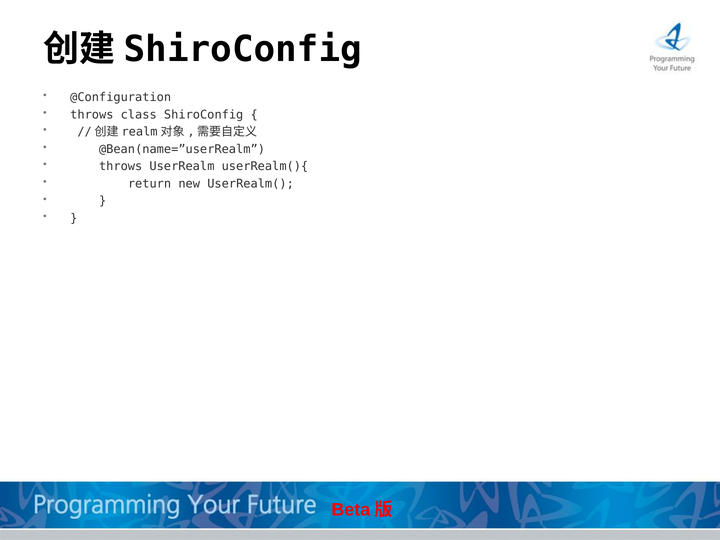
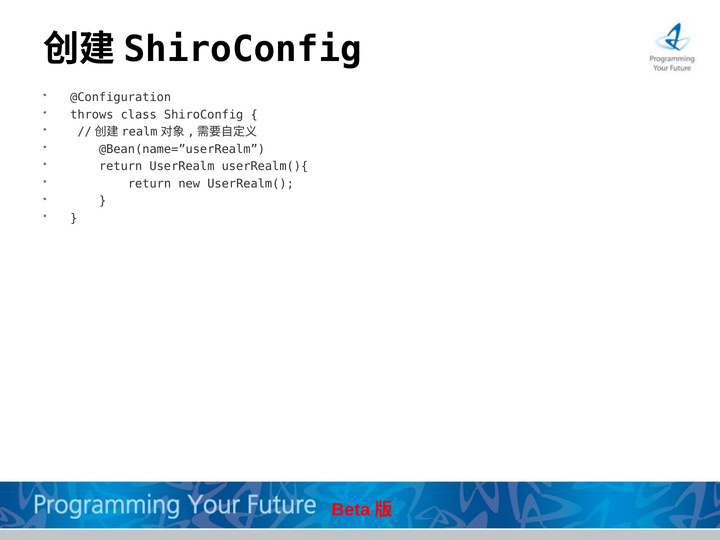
throws: throws -> return (121, 166)
